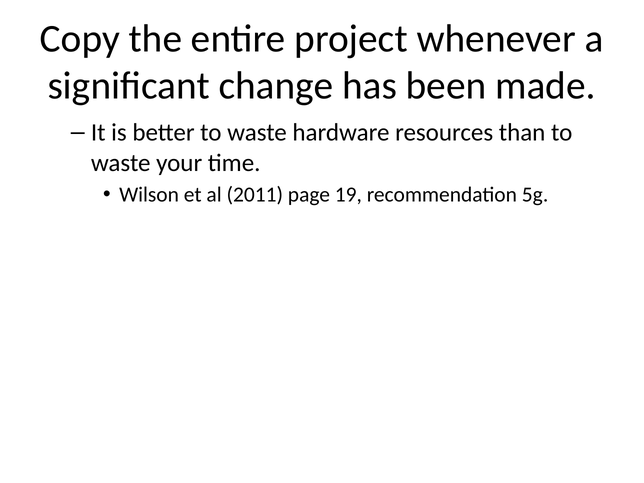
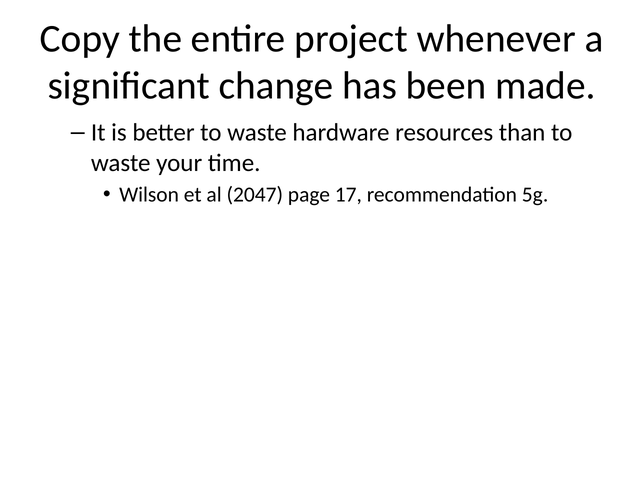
2011: 2011 -> 2047 (255, 195)
19: 19 -> 17 (348, 195)
